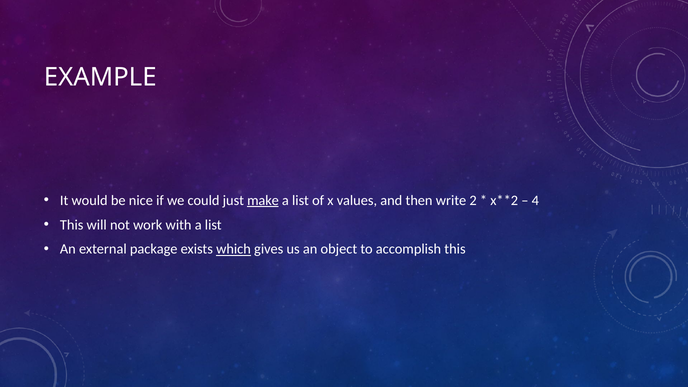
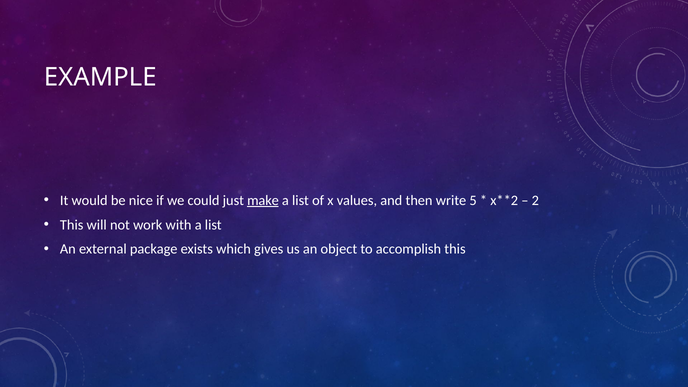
2: 2 -> 5 (473, 200)
4: 4 -> 2 (535, 200)
which underline: present -> none (233, 249)
